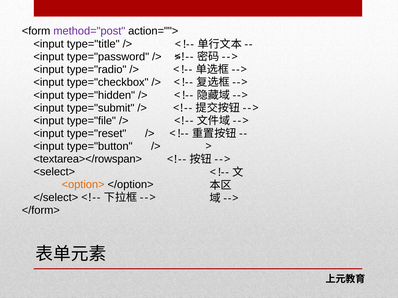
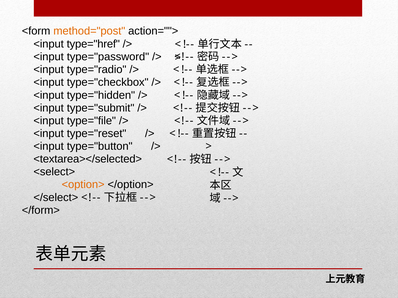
method="post colour: purple -> orange (89, 31)
type="title: type="title -> type="href (93, 44)
<textarea></rowspan>: <textarea></rowspan> -> <textarea></selected> (88, 159)
